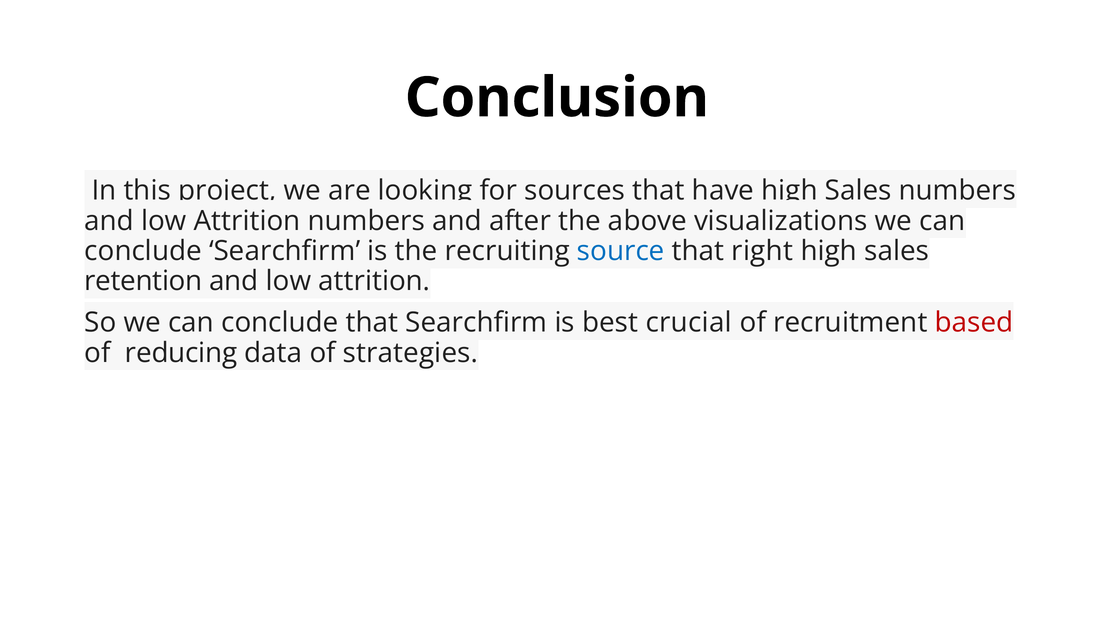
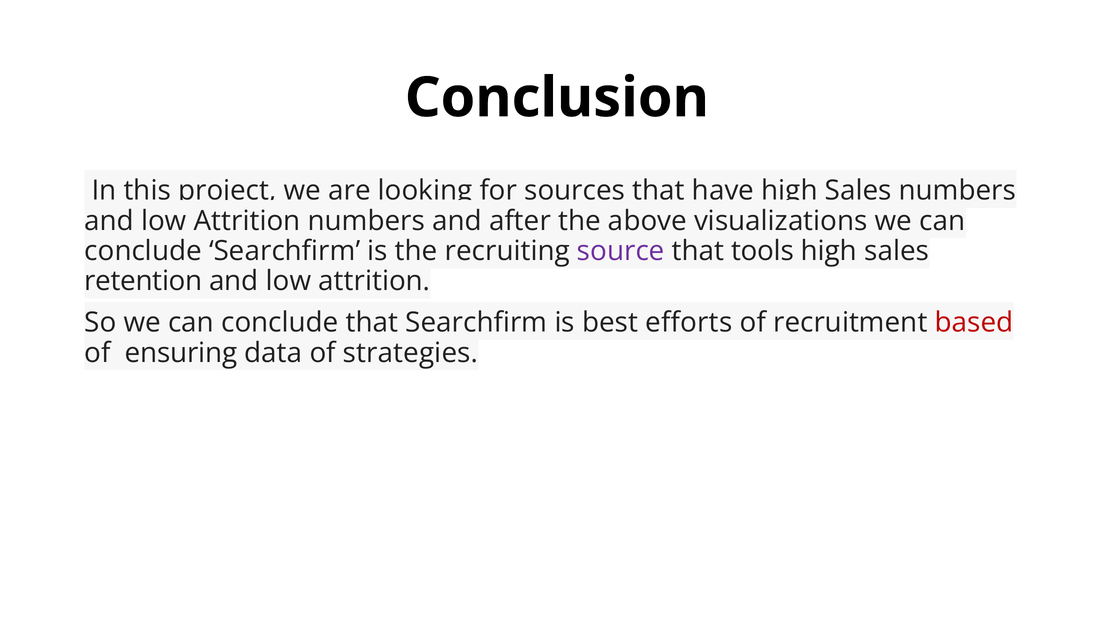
source colour: blue -> purple (621, 251)
right: right -> tools (763, 251)
crucial: crucial -> efforts (689, 323)
reducing: reducing -> ensuring (181, 353)
